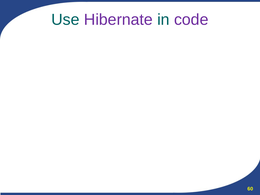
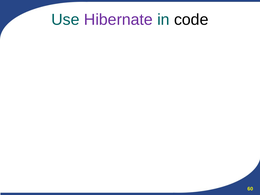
code colour: purple -> black (191, 20)
